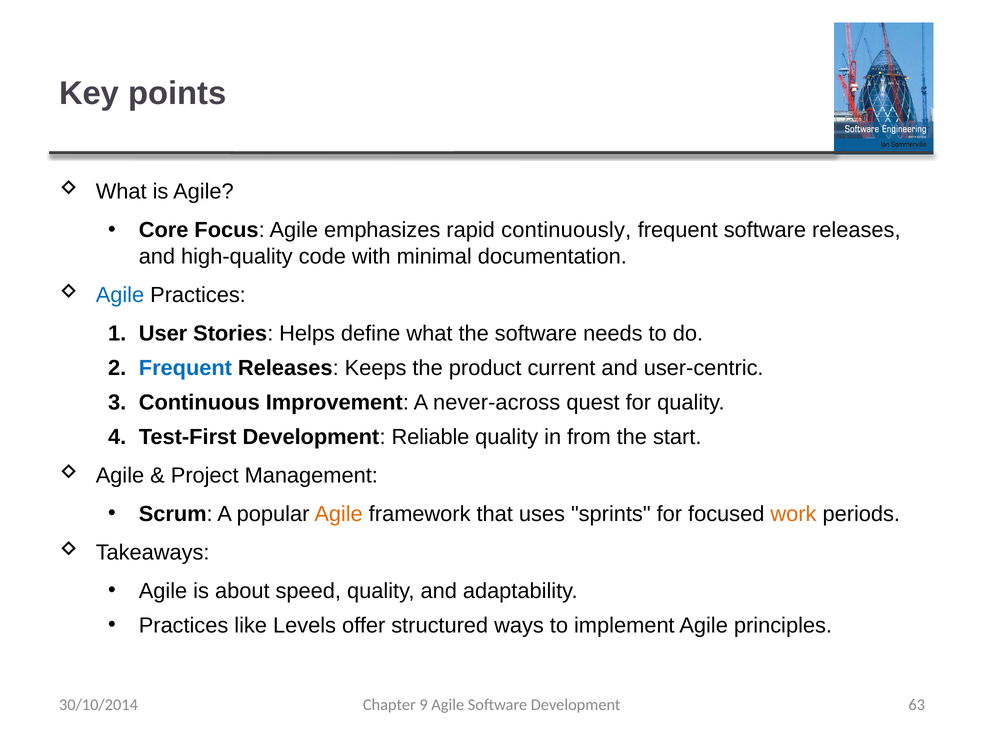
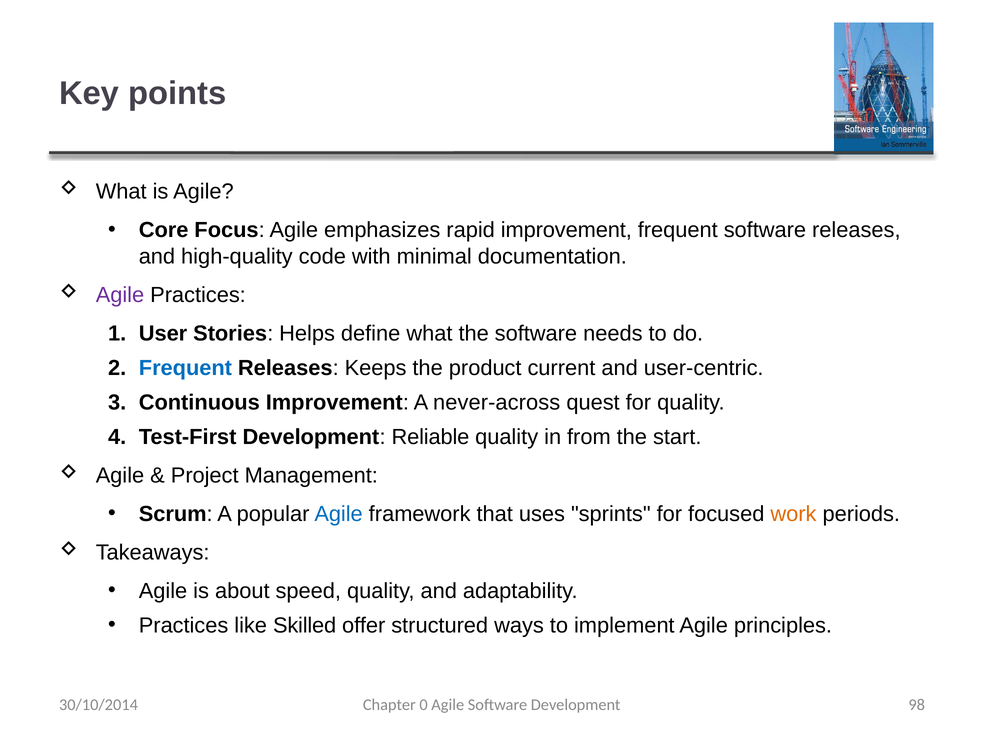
rapid continuously: continuously -> improvement (566, 230)
Agile colour: blue -> purple (120, 295)
Agile colour: orange -> blue (339, 514)
Levels: Levels -> Skilled (305, 625)
9: 9 -> 0 (424, 705)
63: 63 -> 98 (917, 705)
